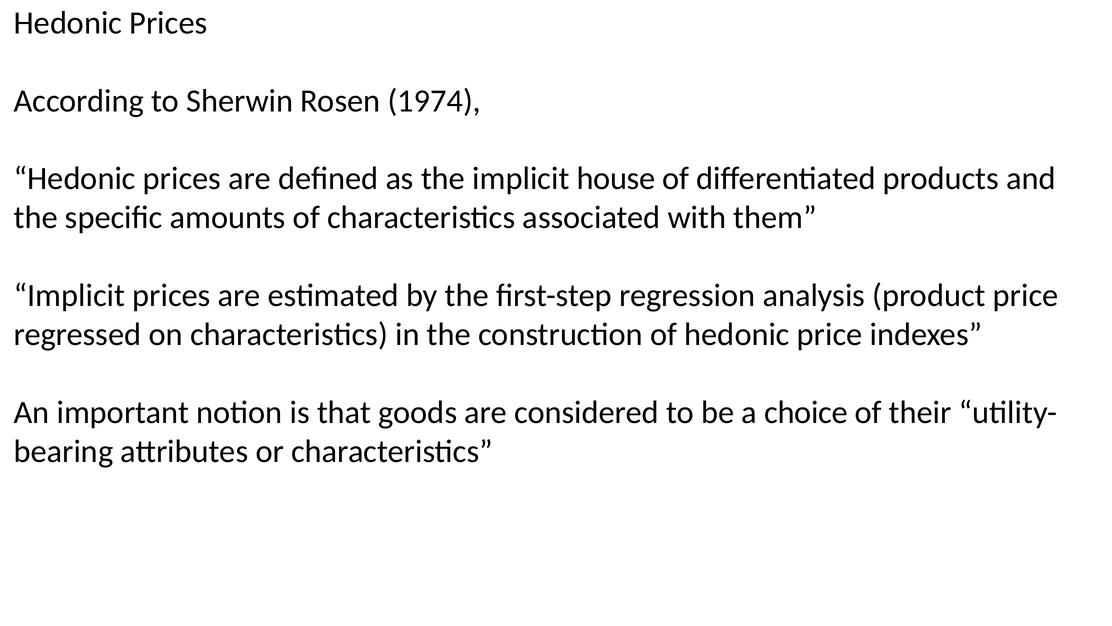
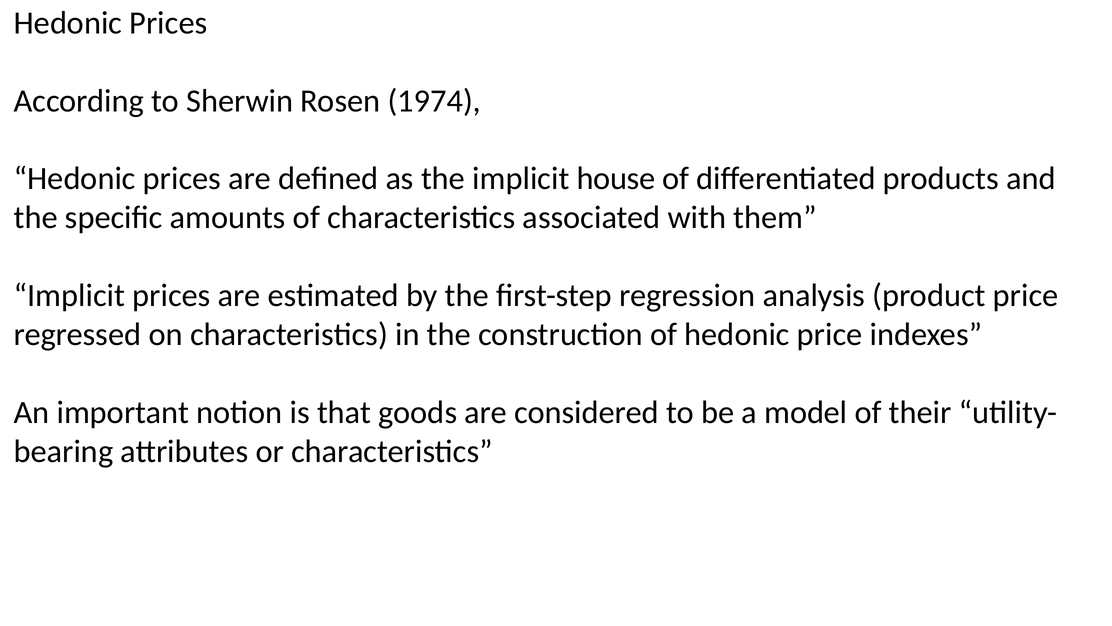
choice: choice -> model (806, 412)
